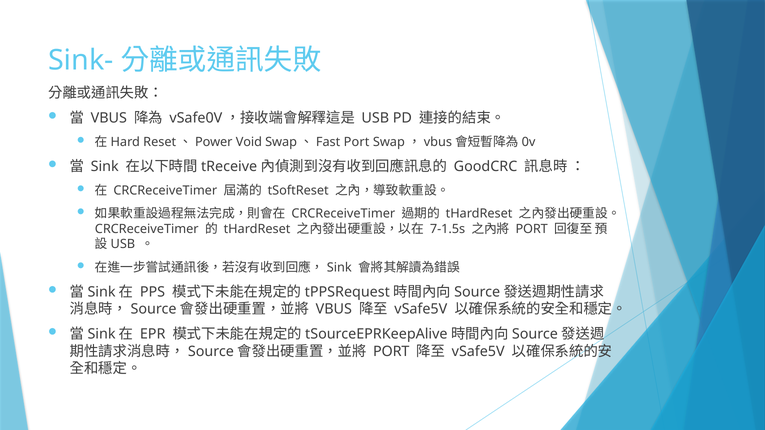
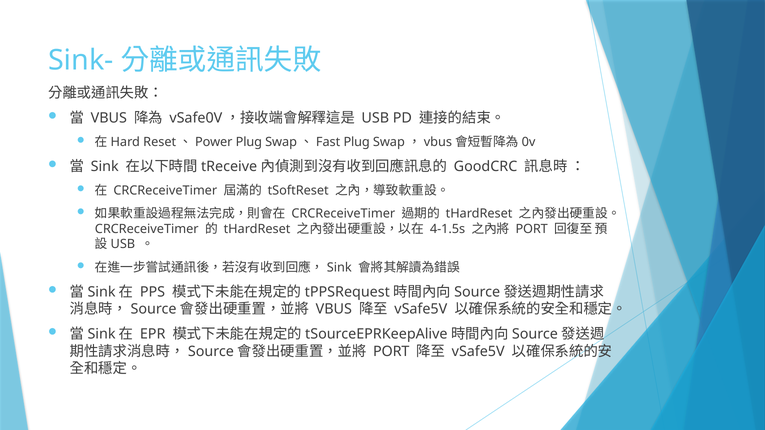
Reset、Power Void: Void -> Plug (249, 142)
Swap、Fast Port: Port -> Plug (357, 142)
7-1.5s: 7-1.5s -> 4-1.5s (448, 229)
